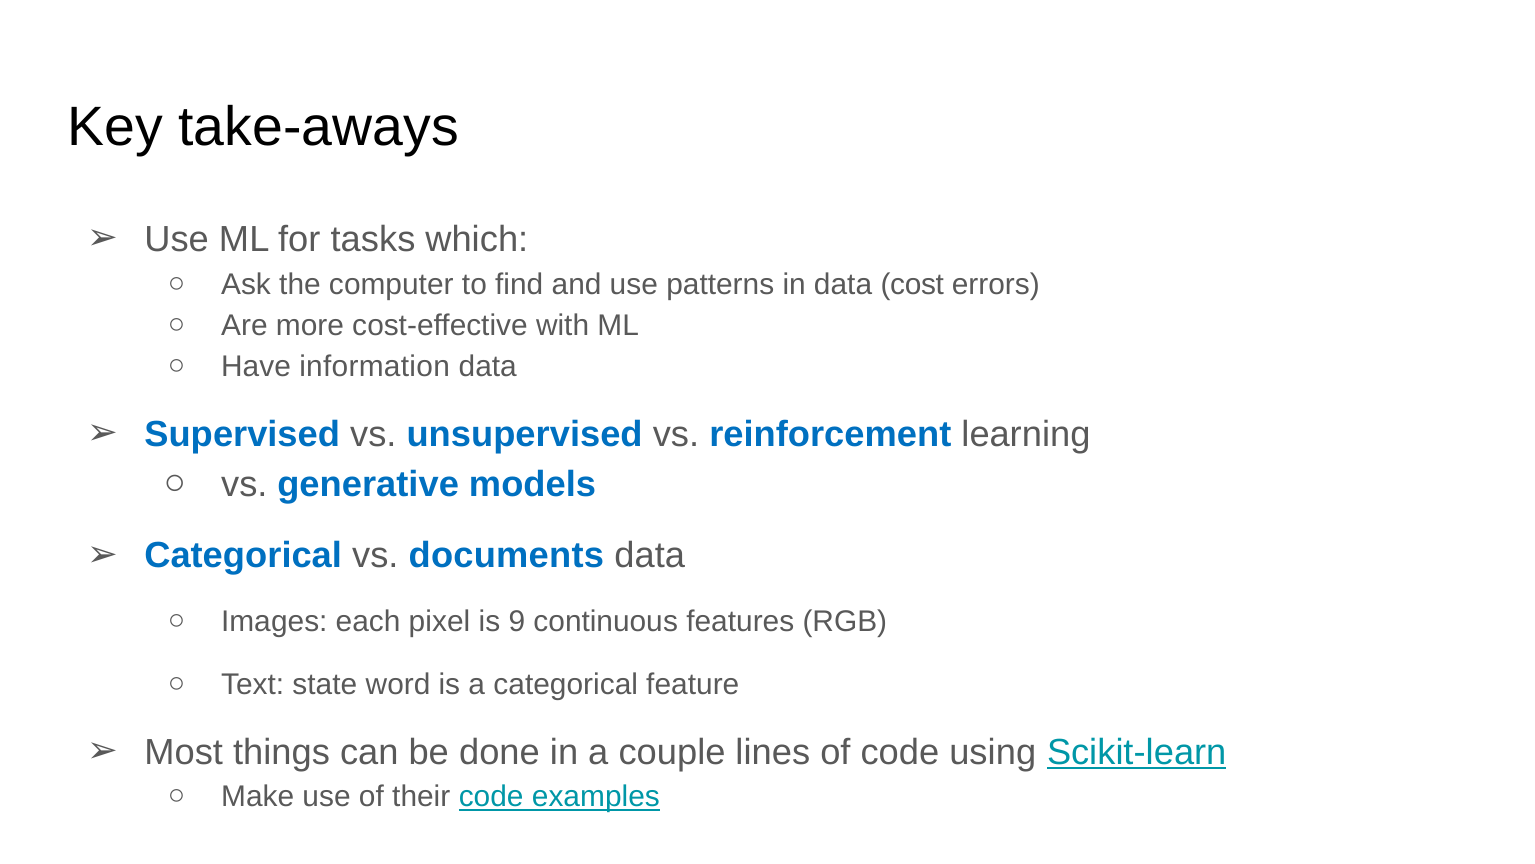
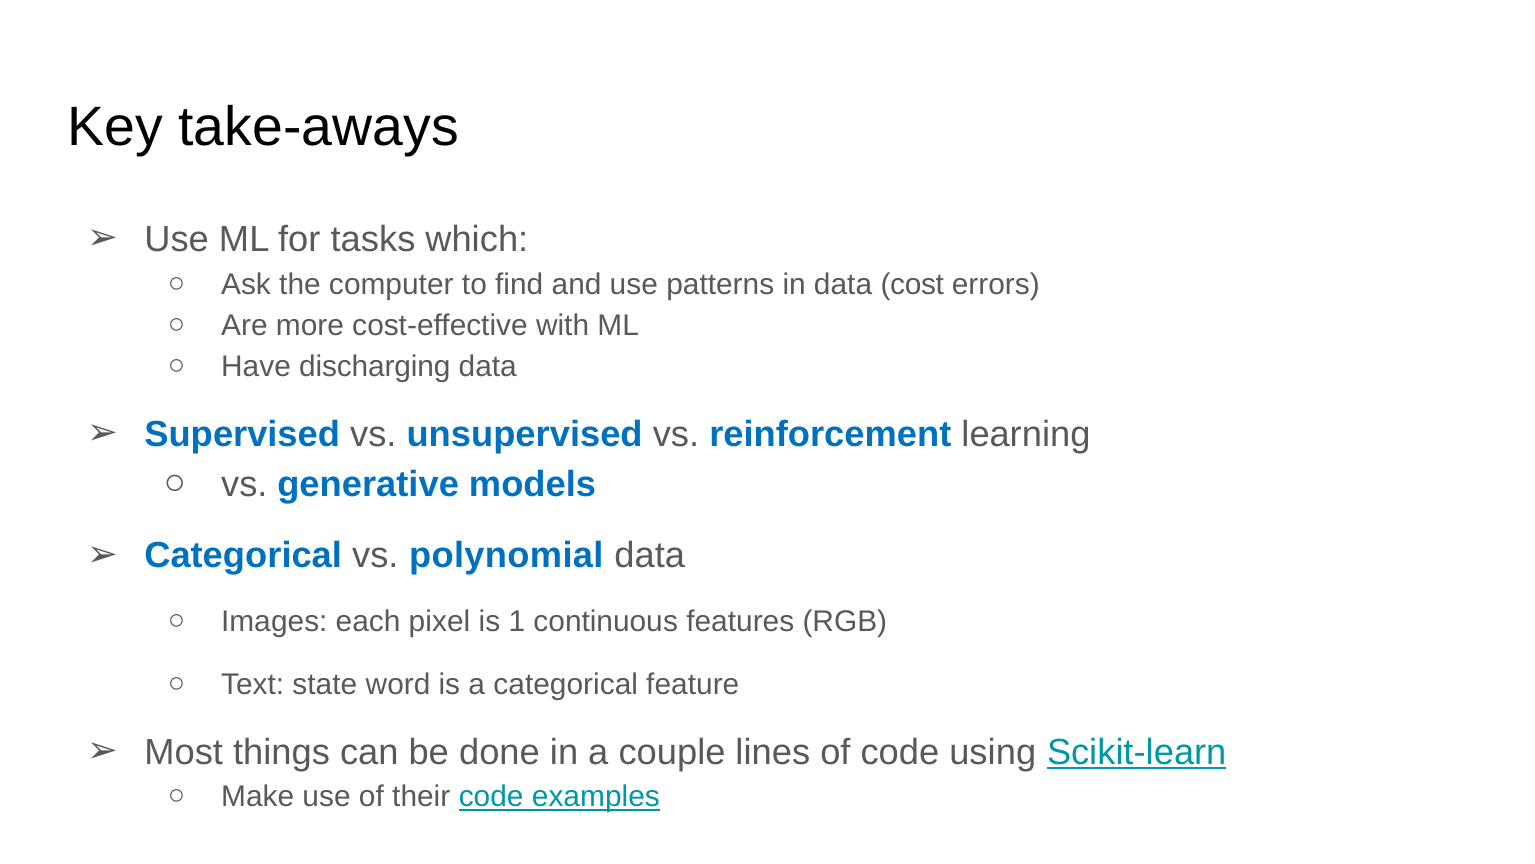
information: information -> discharging (375, 366)
documents: documents -> polynomial (506, 556)
9: 9 -> 1 (517, 621)
